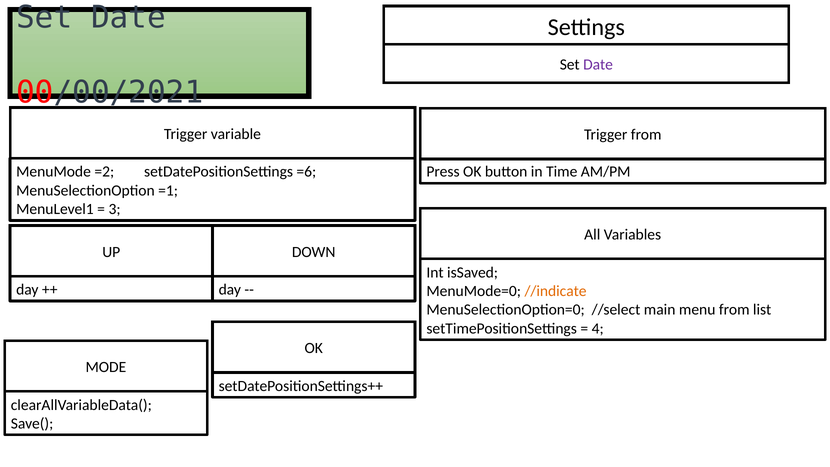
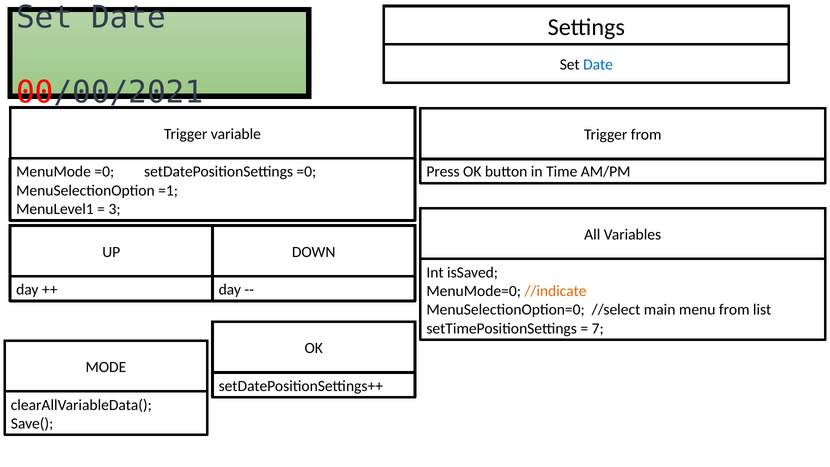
Date colour: purple -> blue (598, 65)
MenuMode =2: =2 -> =0 (104, 172)
setDatePositionSettings =6: =6 -> =0 (306, 172)
4: 4 -> 7 (598, 328)
